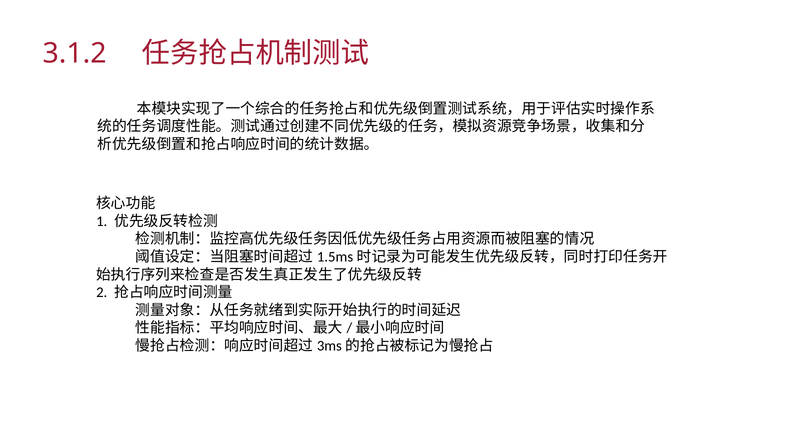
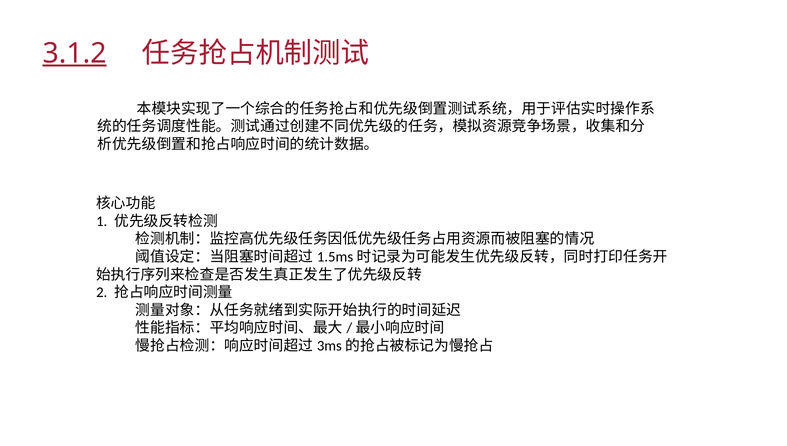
3.1.2 underline: none -> present (75, 53)
